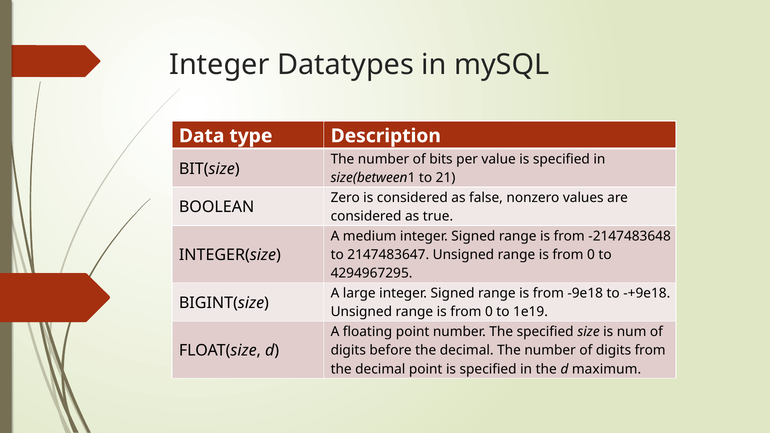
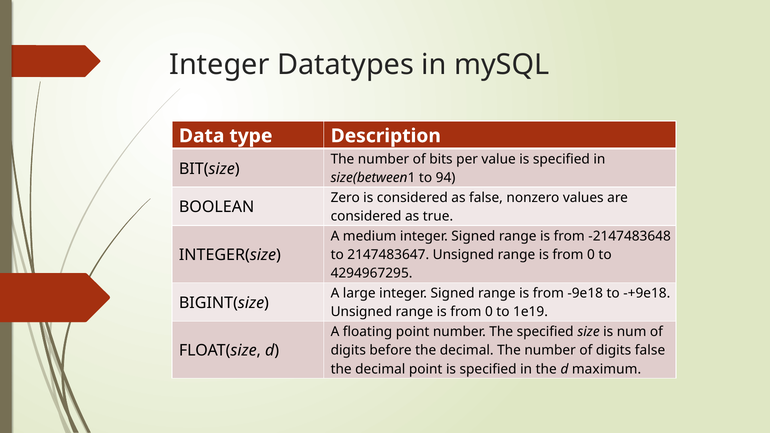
21: 21 -> 94 (446, 178)
digits from: from -> false (650, 351)
